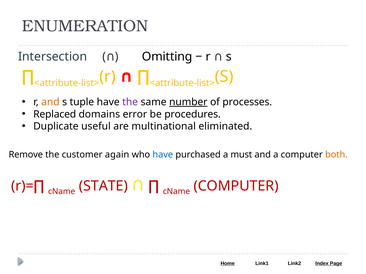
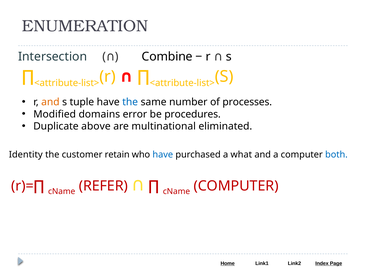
Omitting: Omitting -> Combine (167, 57)
the colour: purple -> blue (130, 102)
number underline: present -> none (188, 102)
Replaced: Replaced -> Modified (55, 114)
useful: useful -> above (96, 127)
Remove: Remove -> Identity (26, 155)
again: again -> retain (117, 155)
must: must -> what (241, 155)
both colour: orange -> blue (336, 155)
STATE: STATE -> REFER (103, 186)
